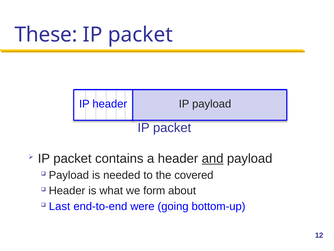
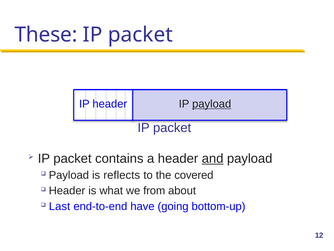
payload underline: none -> present (212, 104)
needed: needed -> reflects (122, 175)
form: form -> from (154, 190)
were: were -> have (142, 206)
